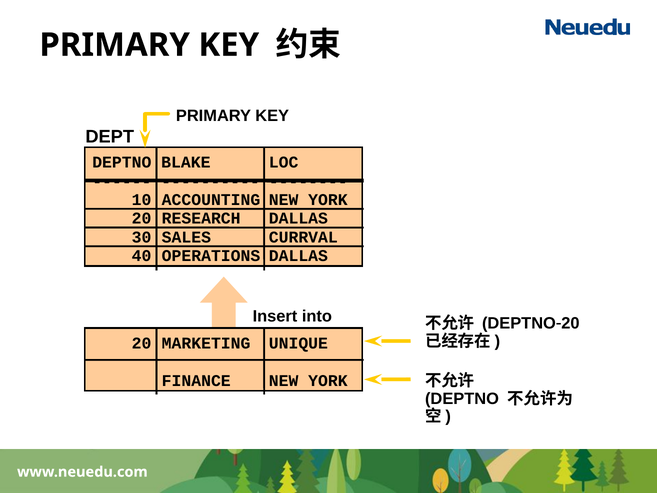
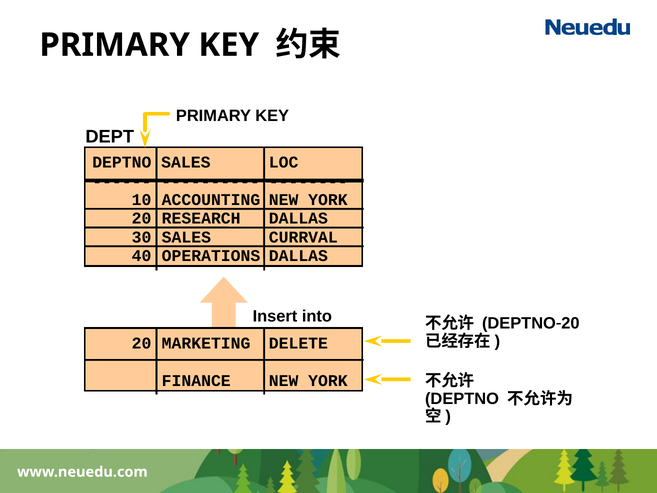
DEPTNO BLAKE: BLAKE -> SALES (186, 162)
UNIQUE: UNIQUE -> DELETE (298, 343)
